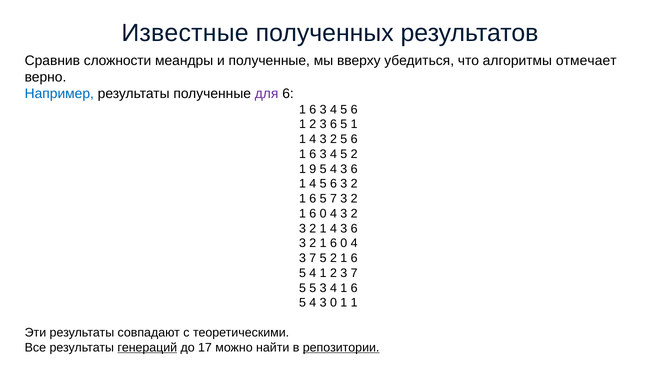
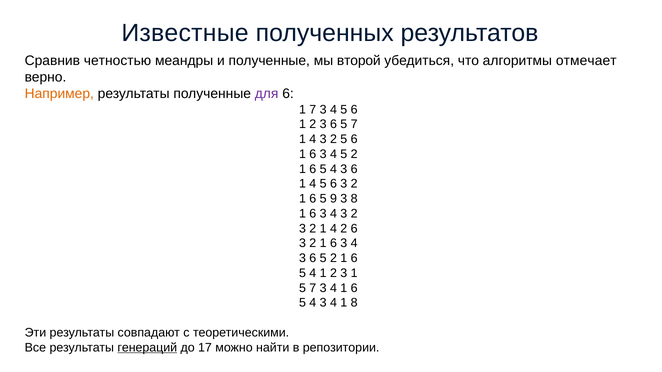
сложности: сложности -> четностью (118, 61)
вверху: вверху -> второй (359, 61)
Например colour: blue -> orange (59, 94)
6: 6 -> 7 (313, 110)
6 5 1: 1 -> 7 (354, 124)
9: 9 -> 6 (313, 169)
5 7: 7 -> 9 (333, 199)
2: 2 -> 8 (354, 199)
0: 0 -> 3 (323, 214)
2 1 4 3: 3 -> 2 (344, 229)
0: 0 -> 3 (344, 244)
7: 7 -> 6 (313, 258)
2 3 7: 7 -> 1 (354, 273)
5: 5 -> 7 (313, 288)
4 3 0: 0 -> 4 (333, 303)
1: 1 -> 8 (354, 303)
репозитории underline: present -> none (341, 348)
